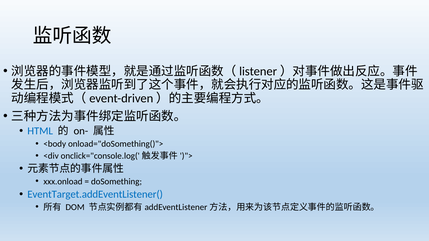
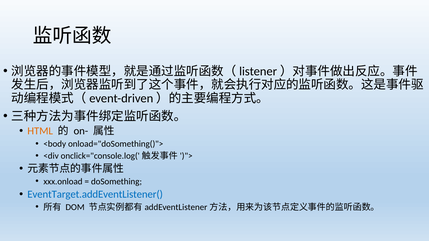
HTML colour: blue -> orange (40, 131)
